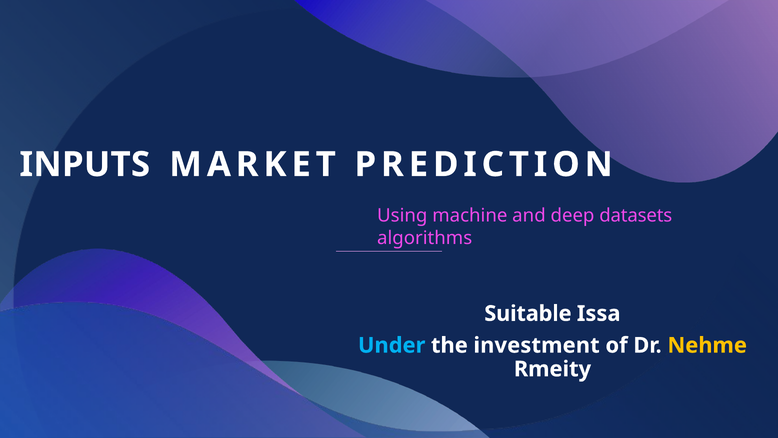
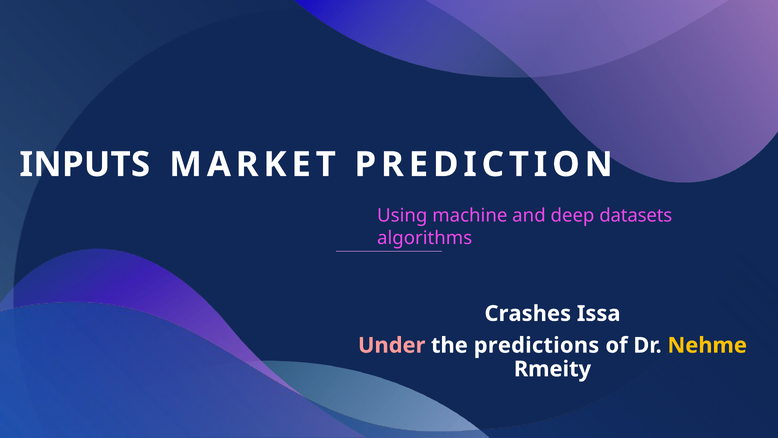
Suitable: Suitable -> Crashes (528, 313)
Under colour: light blue -> pink (392, 345)
investment: investment -> predictions (537, 345)
